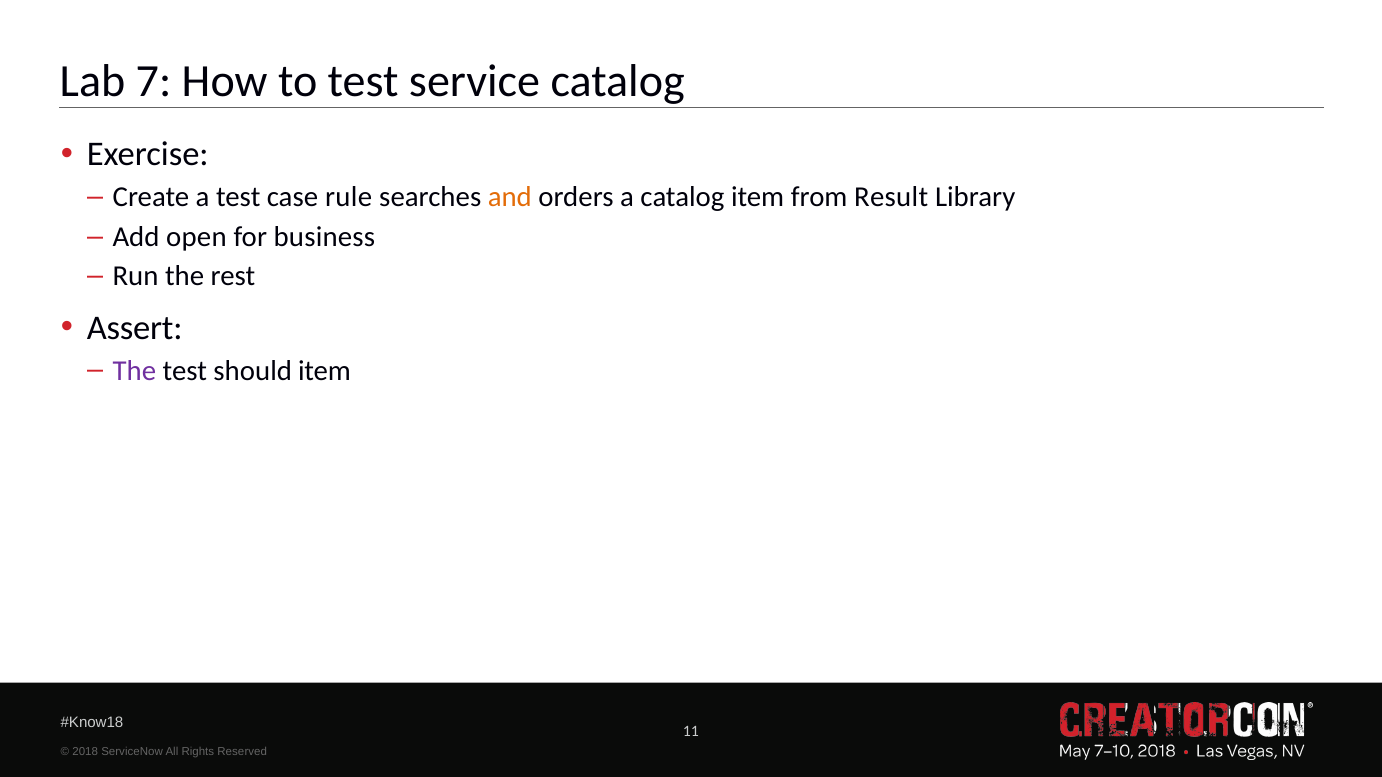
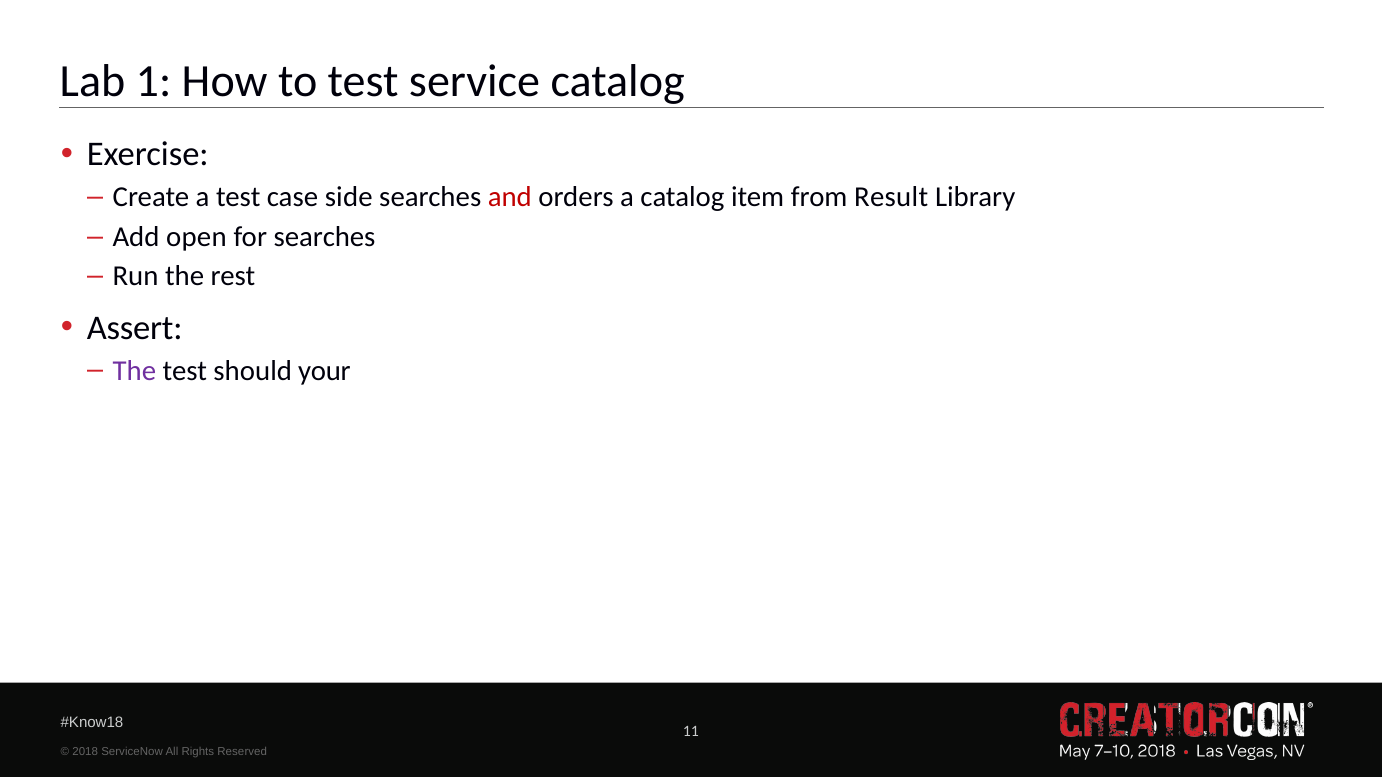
7: 7 -> 1 (153, 82)
rule: rule -> side (349, 197)
and colour: orange -> red (510, 197)
for business: business -> searches (325, 237)
should item: item -> your (324, 371)
